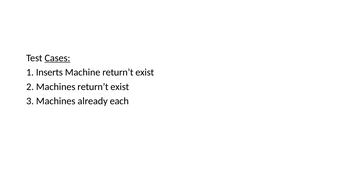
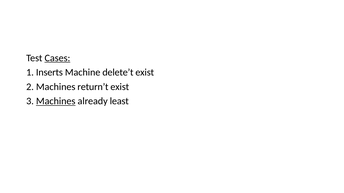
Machine return’t: return’t -> delete’t (118, 73)
Machines underline: none -> present (56, 101)
each: each -> least (119, 101)
